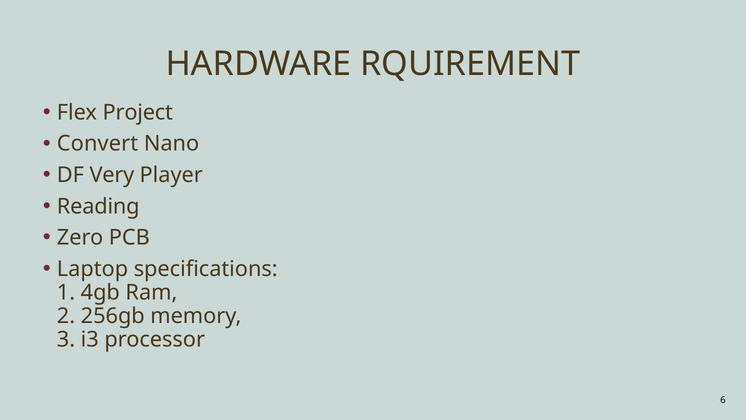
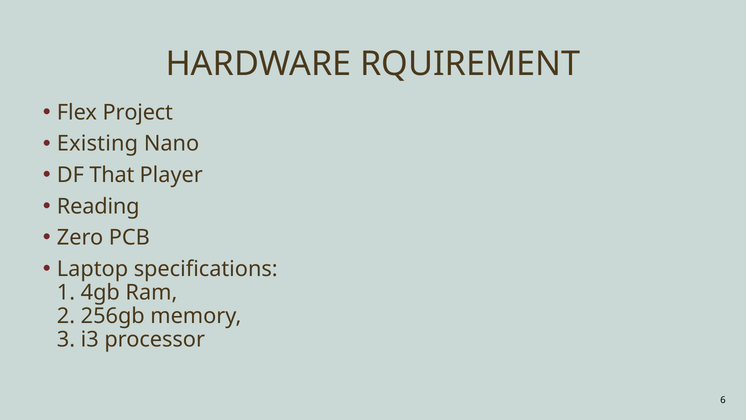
Convert: Convert -> Existing (97, 144)
Very: Very -> That (112, 175)
